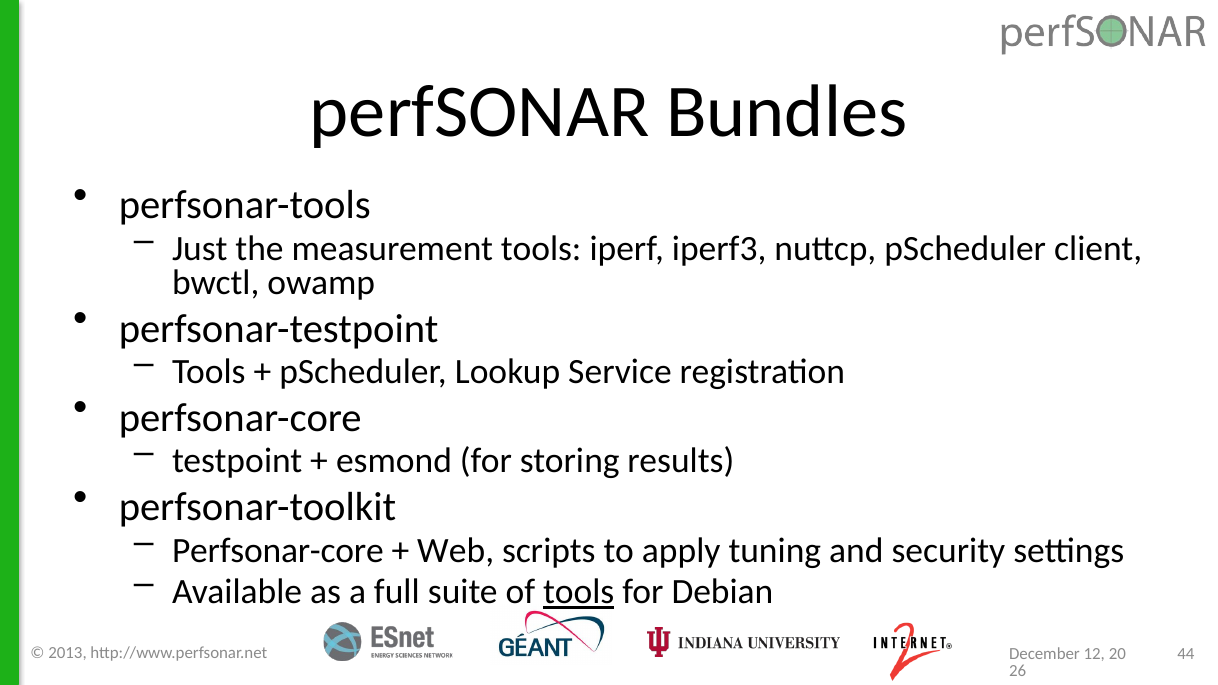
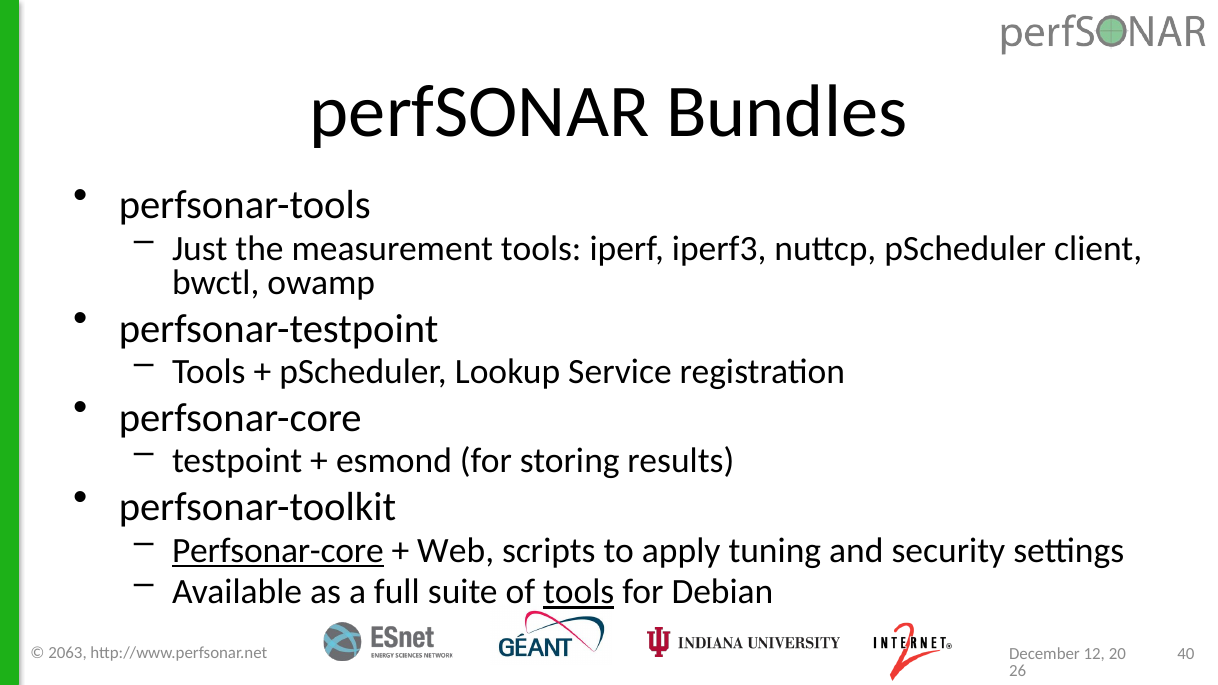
Perfsonar-core underline: none -> present (278, 551)
2013: 2013 -> 2063 (68, 653)
44: 44 -> 40 (1186, 654)
